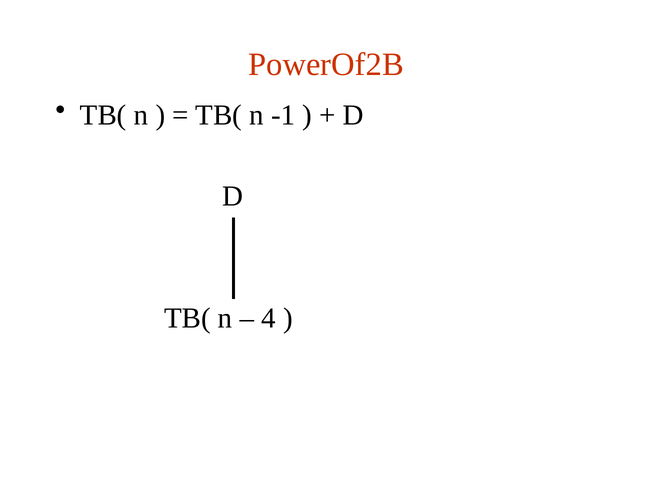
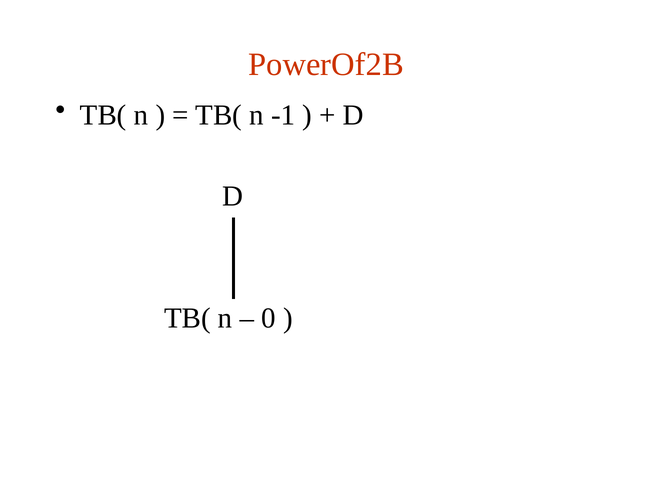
4: 4 -> 0 (269, 318)
